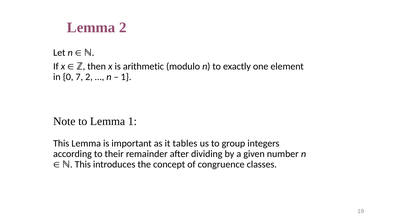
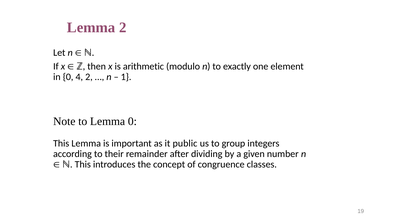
7: 7 -> 4 (79, 77)
Lemma 1: 1 -> 0 (132, 122)
tables: tables -> public (185, 144)
